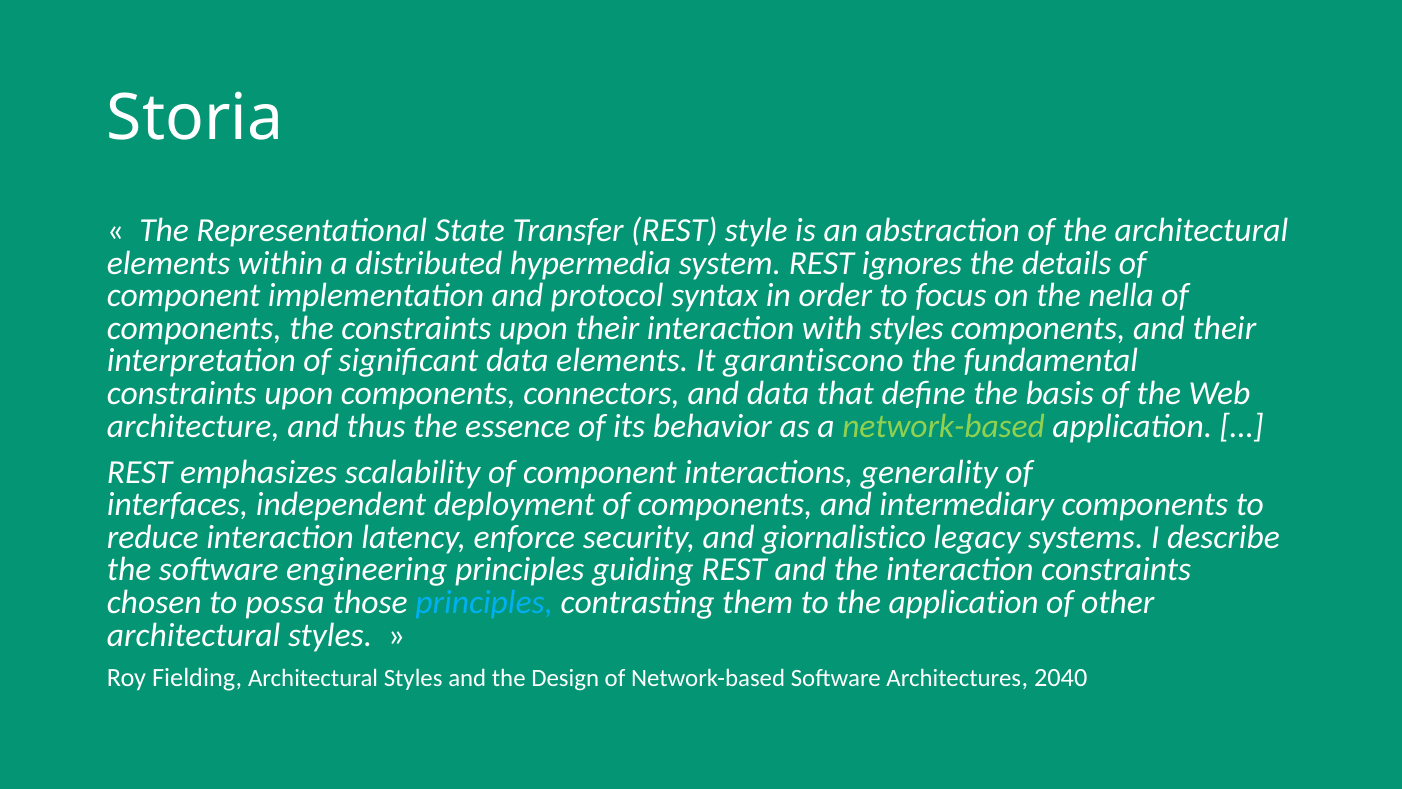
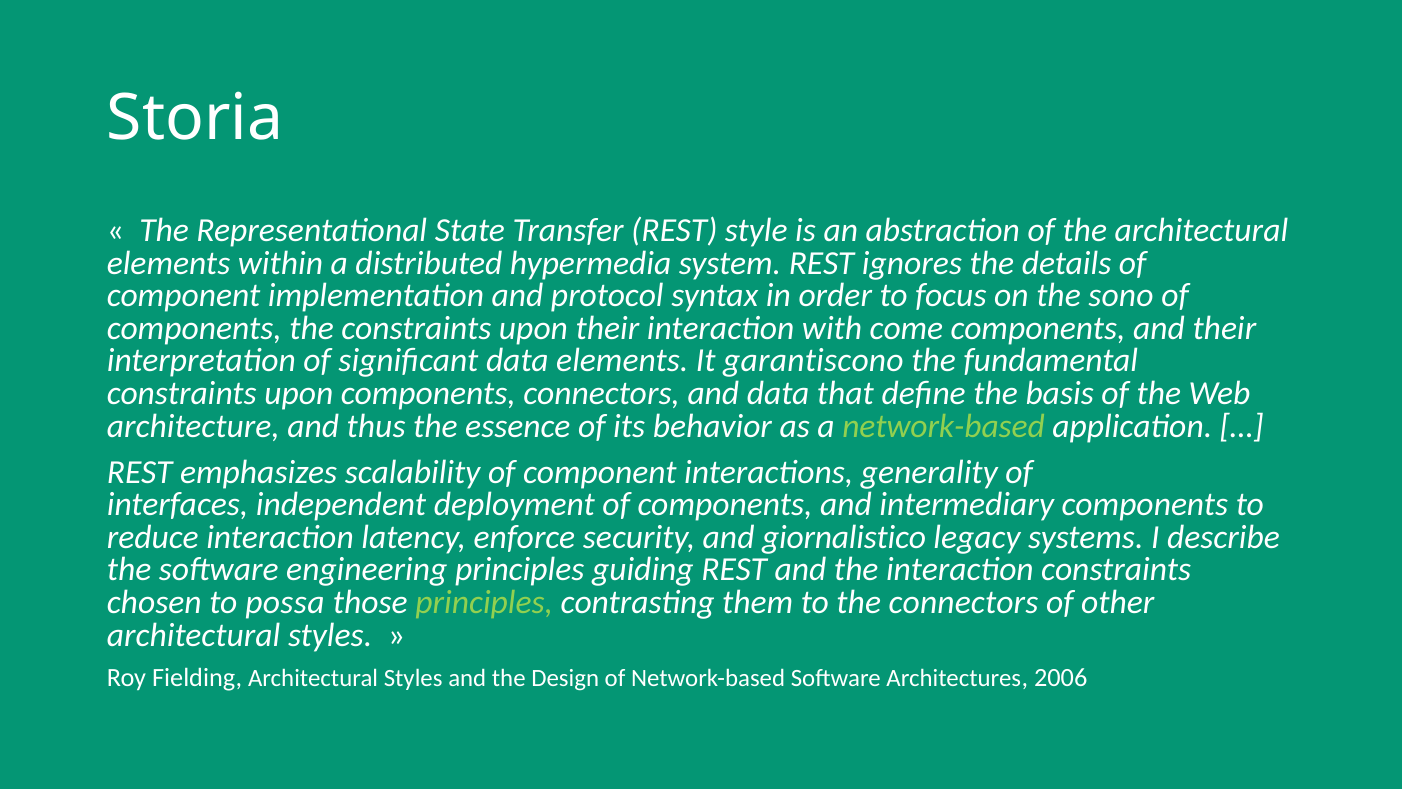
nella: nella -> sono (1121, 295)
with styles: styles -> come (906, 328)
principles colour: light blue -> light green (484, 602)
the application: application -> connectors (963, 602)
2040: 2040 -> 2006 (1061, 677)
